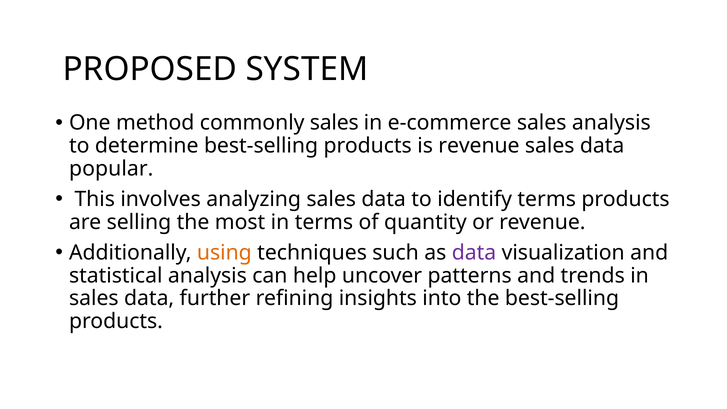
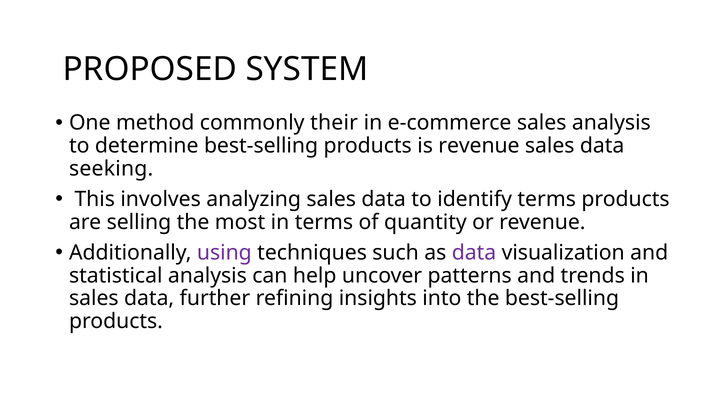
commonly sales: sales -> their (334, 123)
popular: popular -> seeking (111, 169)
using colour: orange -> purple (224, 253)
